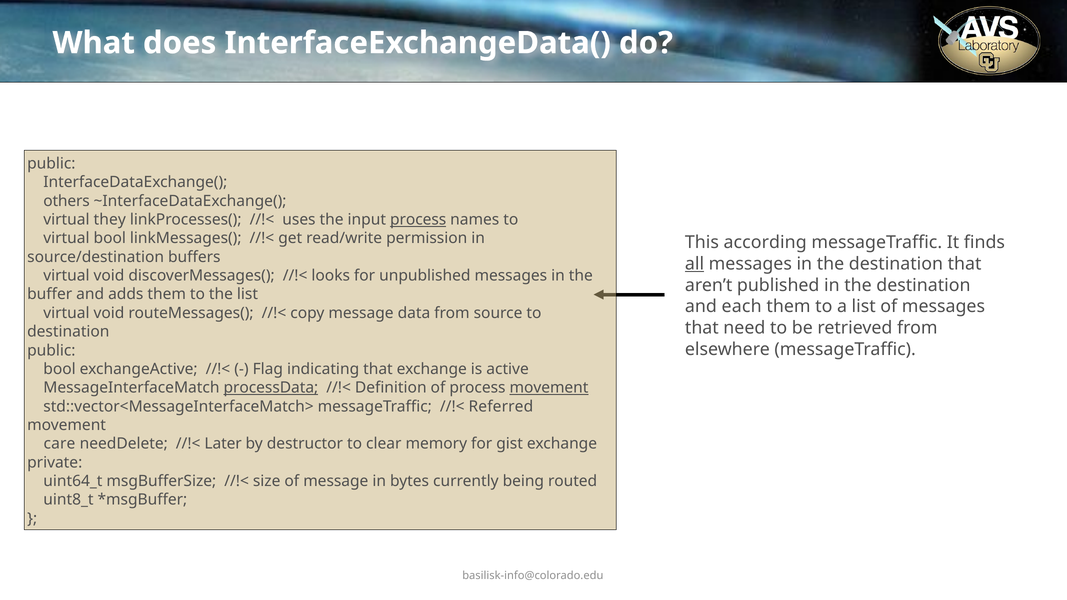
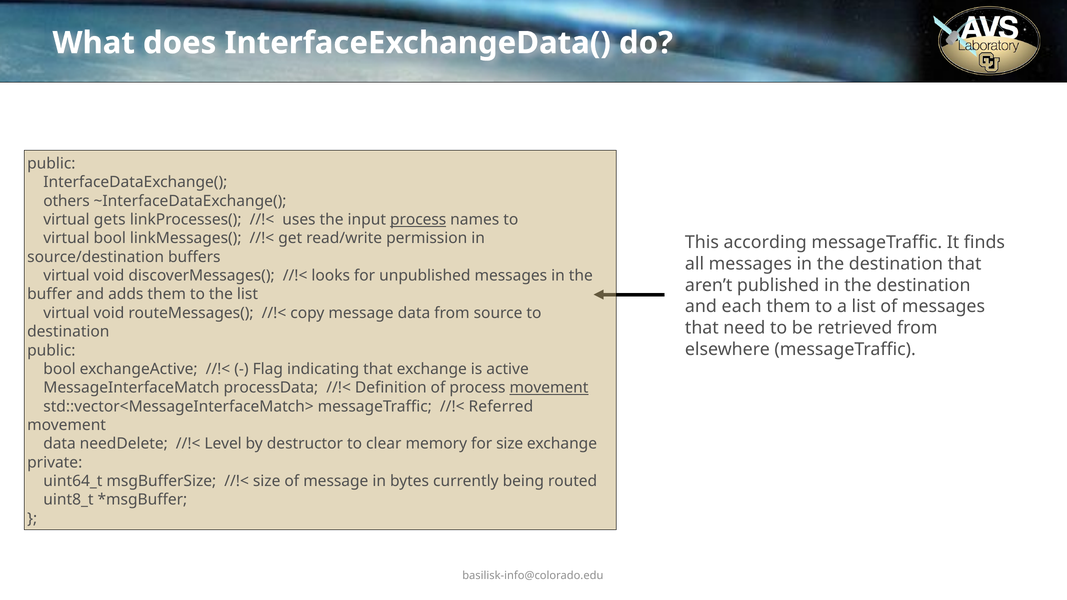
they: they -> gets (110, 220)
all underline: present -> none (695, 264)
processData underline: present -> none (271, 388)
care: care -> data (60, 444)
Later: Later -> Level (223, 444)
for gist: gist -> size (510, 444)
